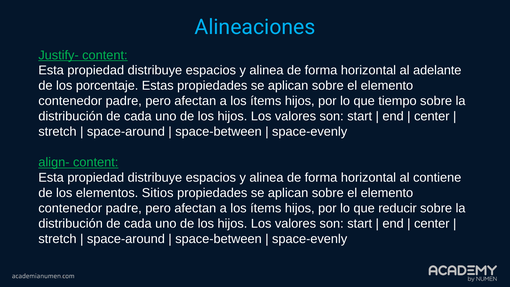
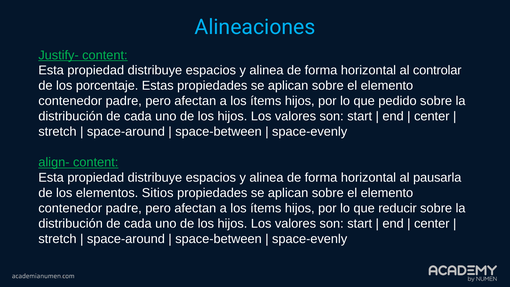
adelante: adelante -> controlar (437, 70)
tiempo: tiempo -> pedido (397, 101)
contiene: contiene -> pausarla (437, 178)
